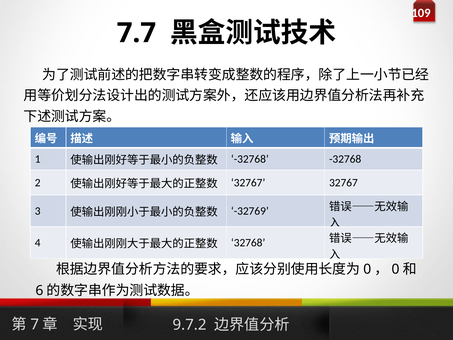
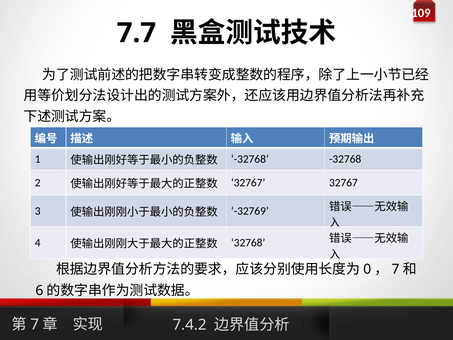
0: 0 -> 7 (396, 269)
9.7.2: 9.7.2 -> 7.4.2 (190, 325)
